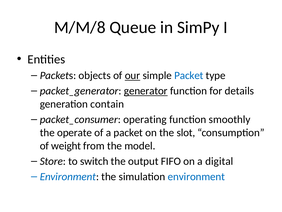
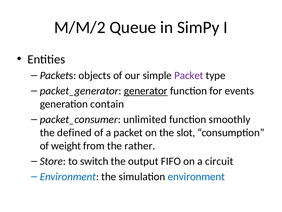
M/M/8: M/M/8 -> M/M/2 (80, 27)
our underline: present -> none (132, 75)
Packet colour: blue -> purple (189, 75)
details: details -> events (239, 91)
operating: operating -> unlimited (145, 119)
operate: operate -> defined (74, 132)
model: model -> rather (140, 146)
digital: digital -> circuit (219, 161)
